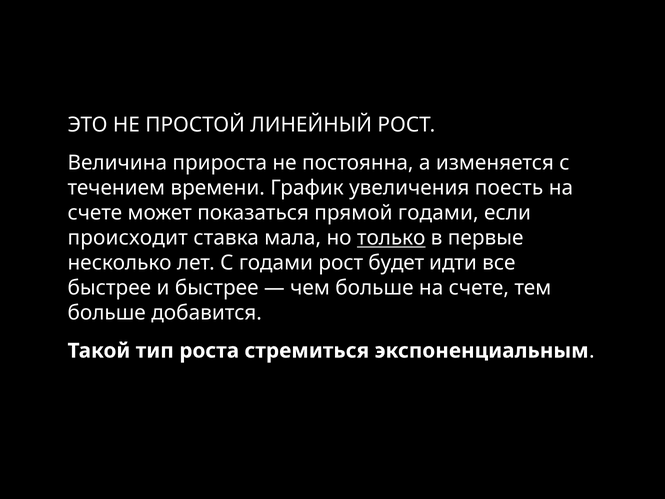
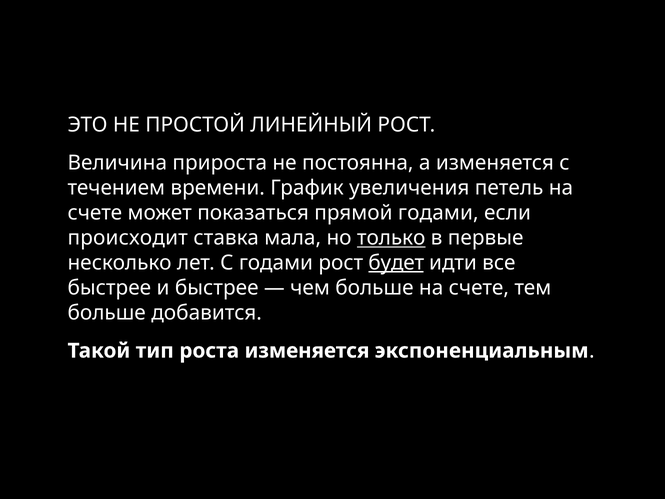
поесть: поесть -> петель (509, 188)
будет underline: none -> present (396, 263)
роста стремиться: стремиться -> изменяется (307, 351)
